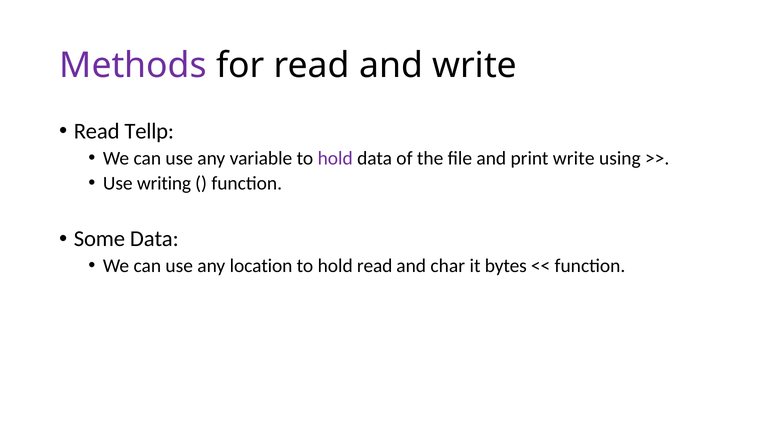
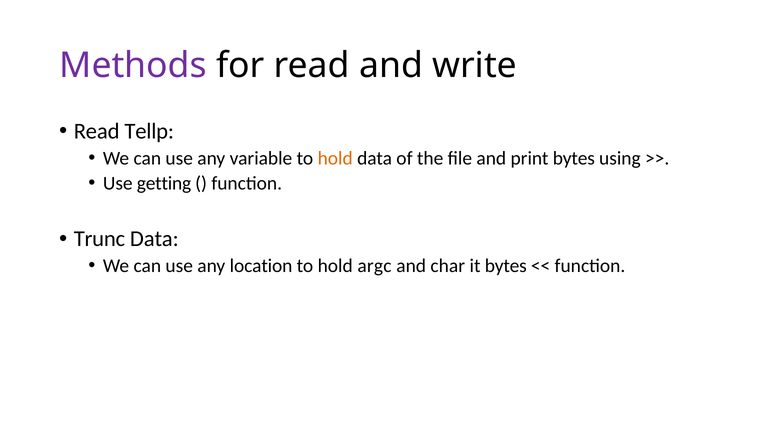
hold colour: purple -> orange (335, 158)
print write: write -> bytes (574, 158)
writing: writing -> getting (164, 183)
Some: Some -> Trunc (99, 239)
hold read: read -> argc (374, 266)
